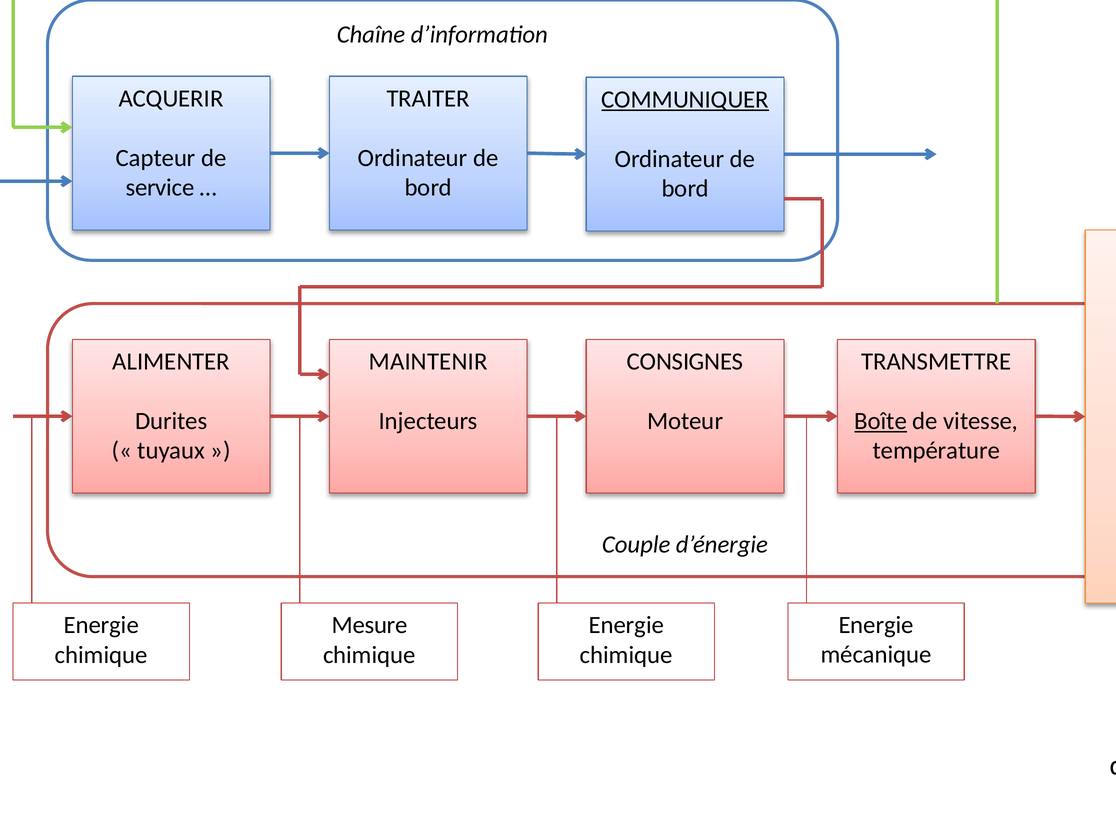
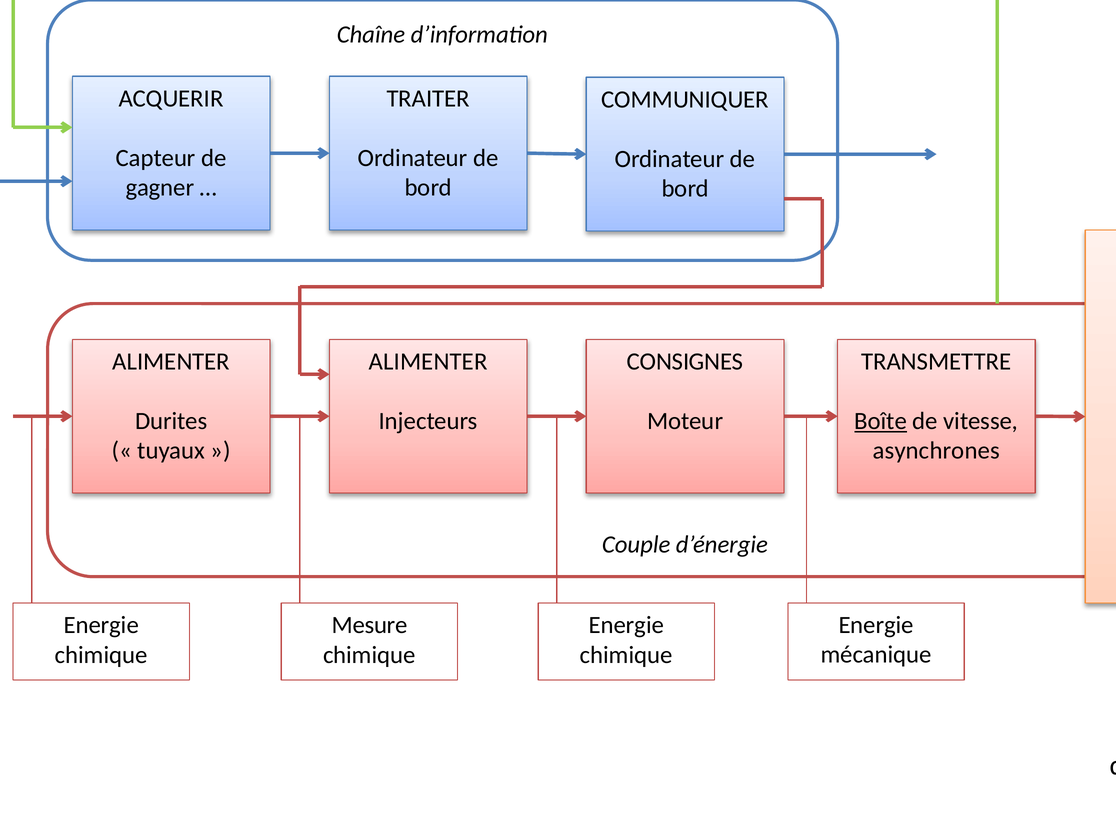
COMMUNIQUER underline: present -> none (685, 99)
service: service -> gagner (160, 188)
MAINTENIR: MAINTENIR -> ALIMENTER (428, 361)
température: température -> asynchrones (936, 451)
